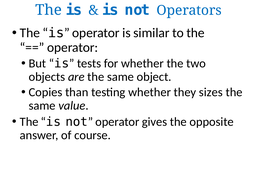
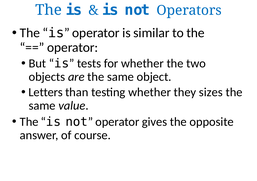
Copies: Copies -> Letters (46, 92)
